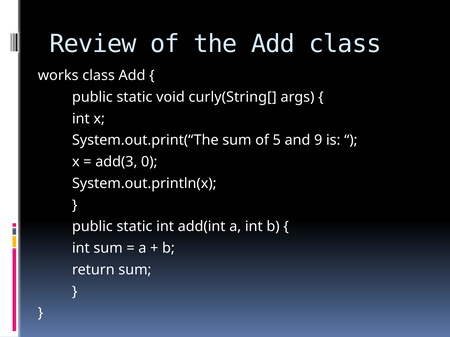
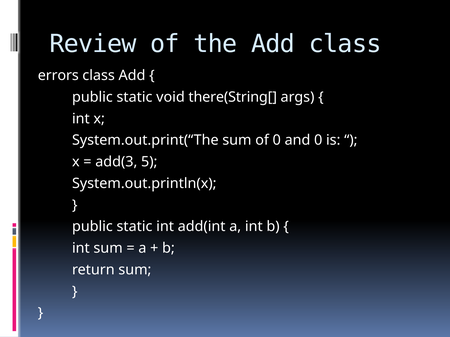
works: works -> errors (58, 76)
curly(String[: curly(String[ -> there(String[ (233, 97)
of 5: 5 -> 0 (277, 140)
and 9: 9 -> 0 (318, 140)
0: 0 -> 5 (149, 162)
